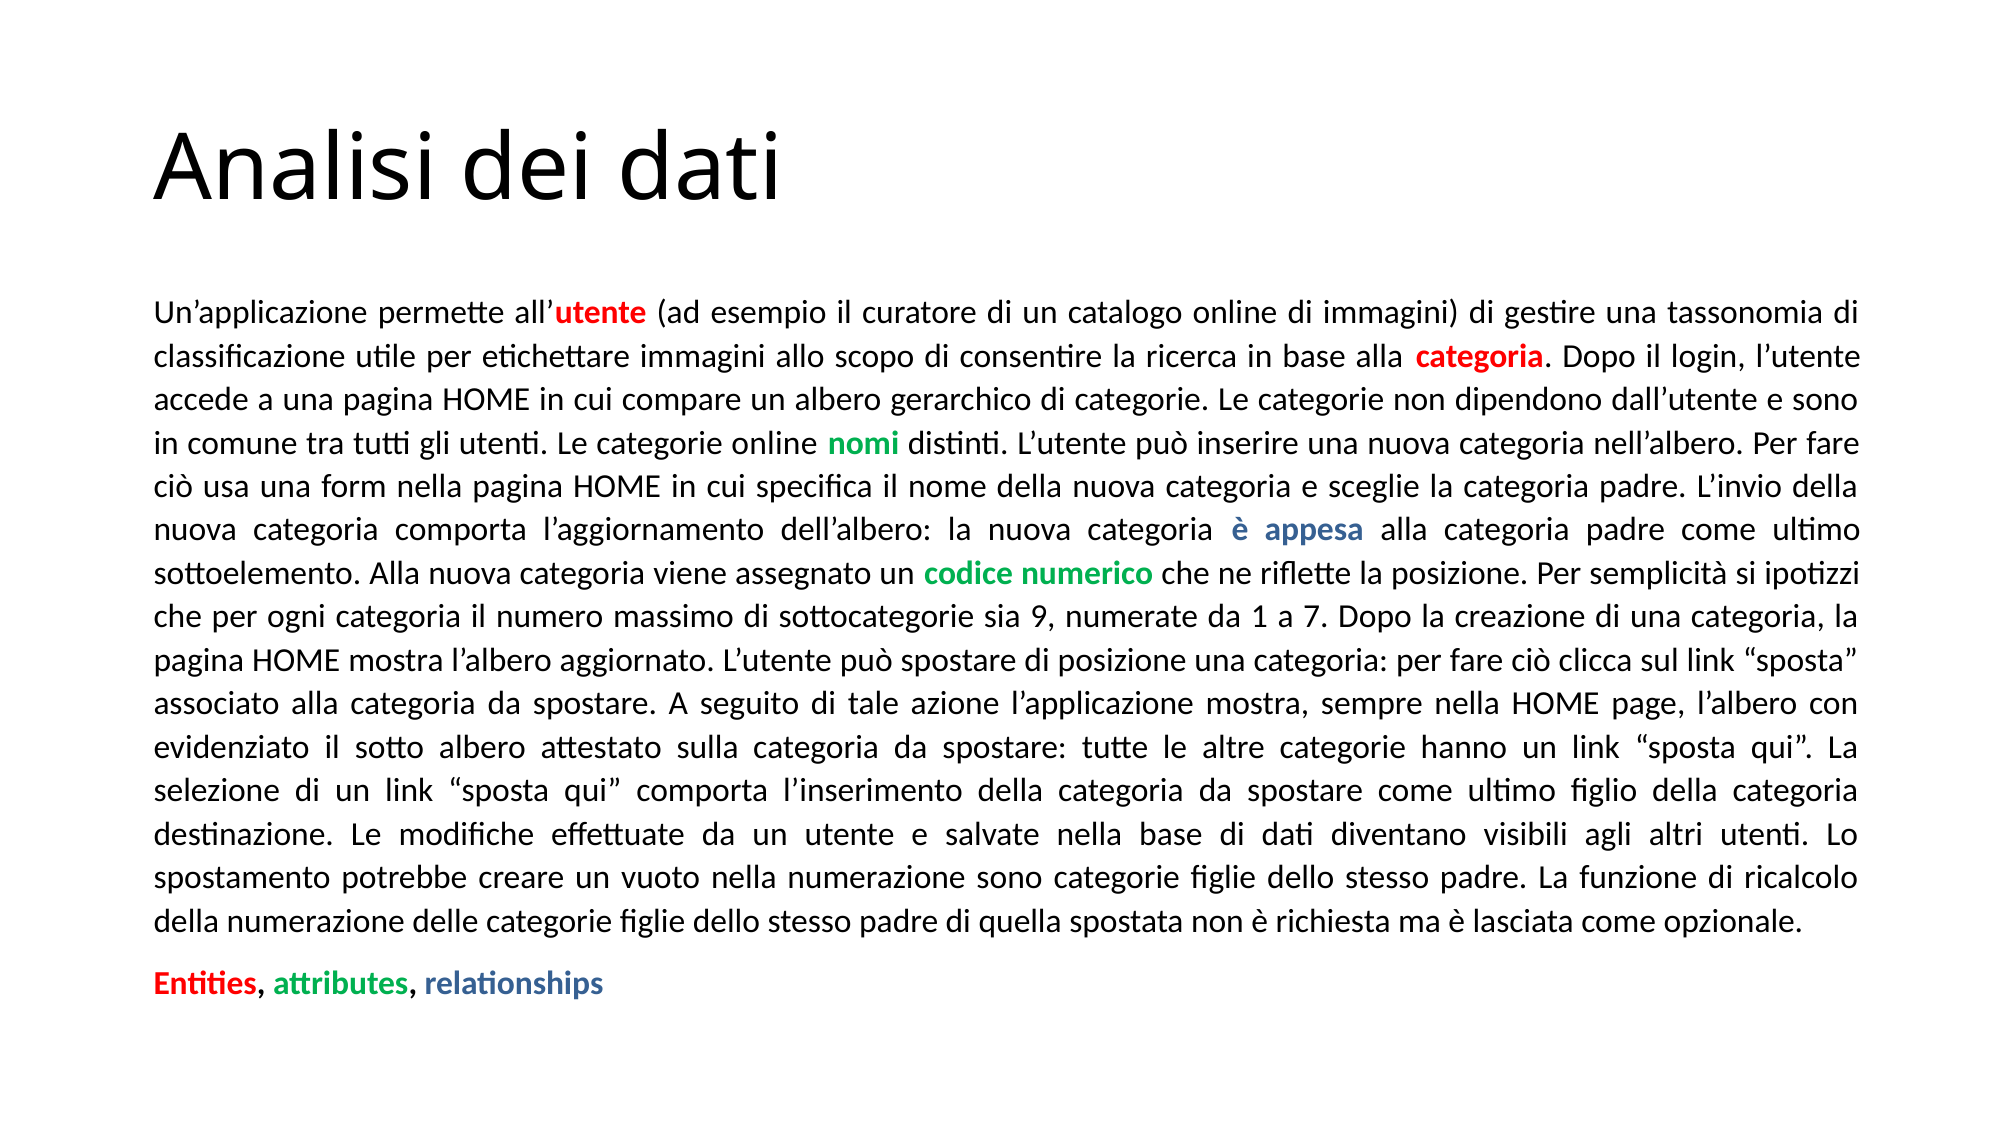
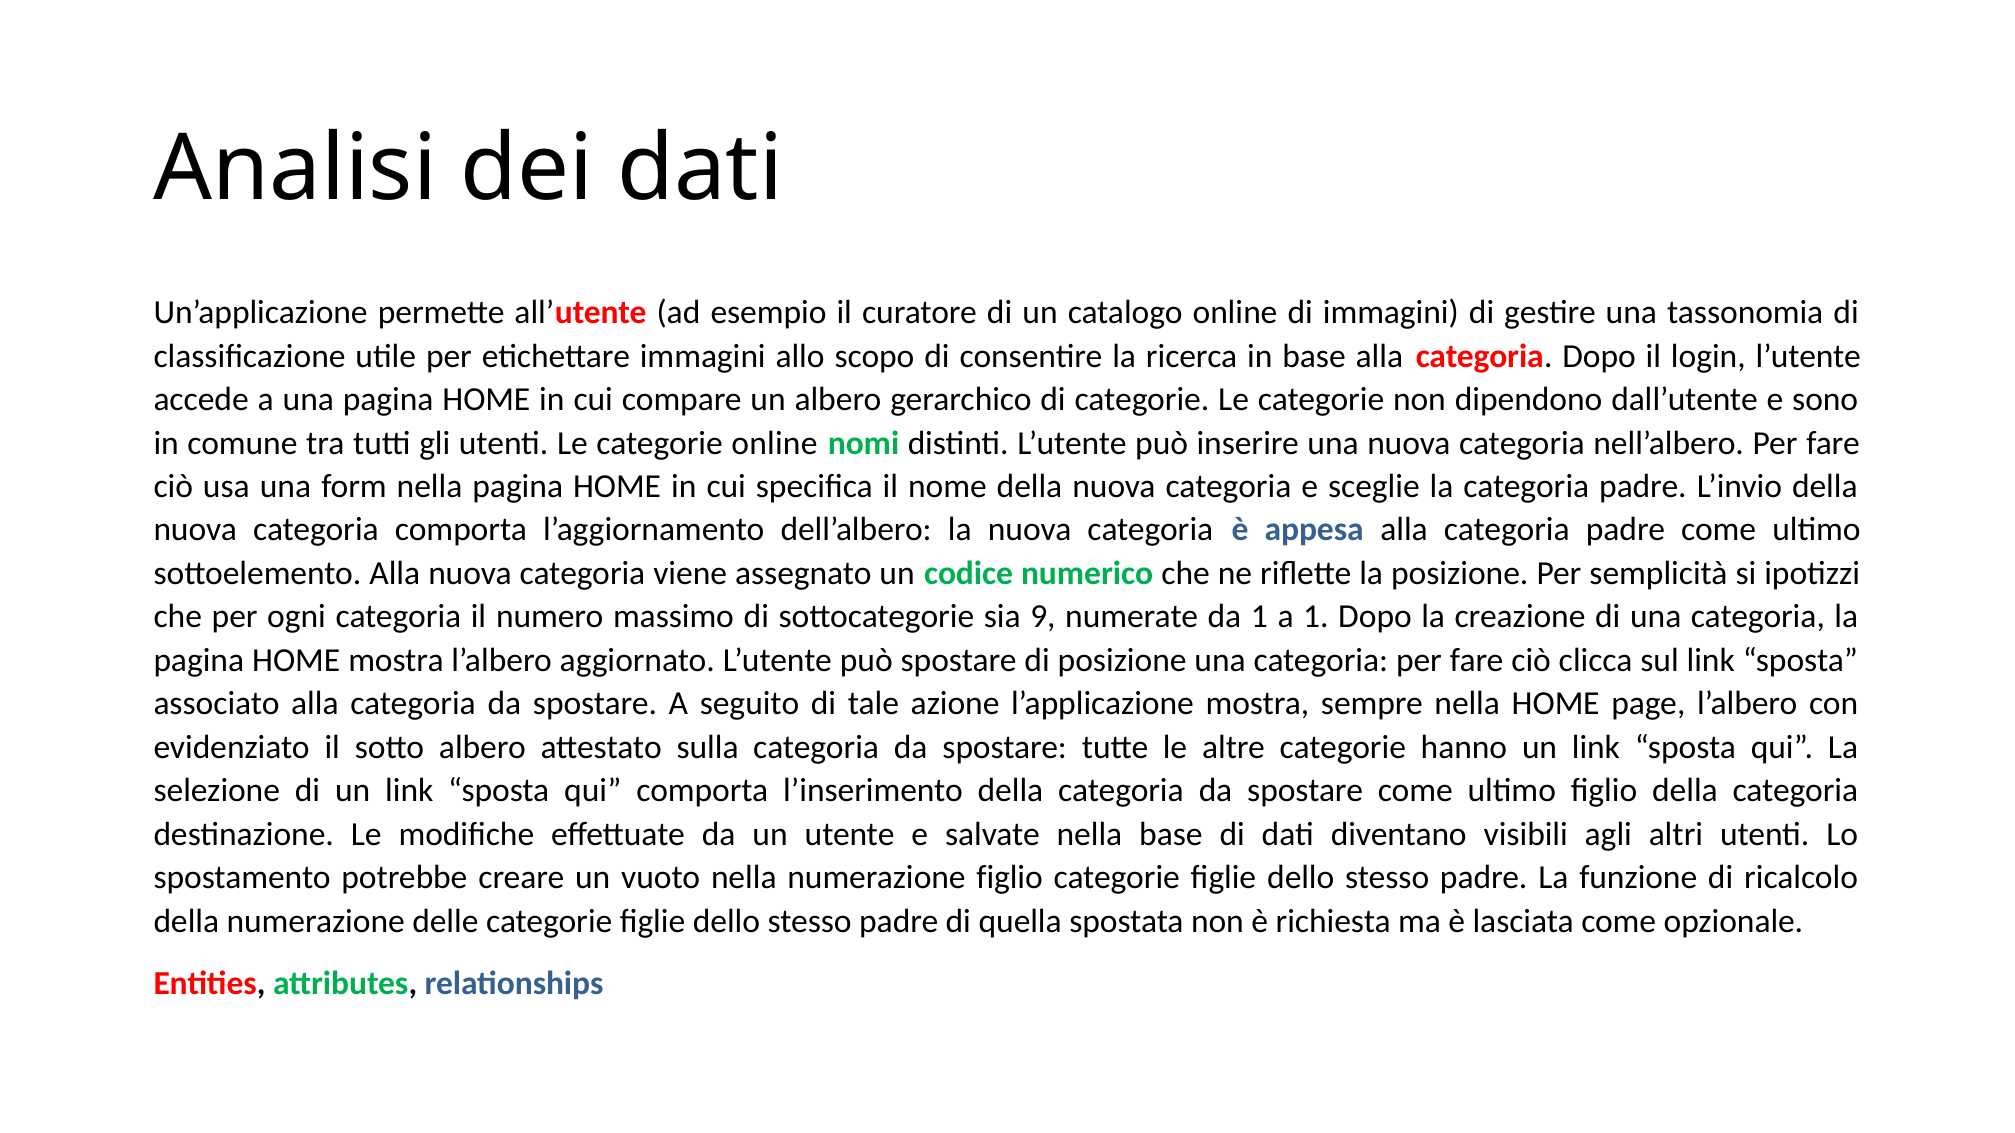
a 7: 7 -> 1 (1316, 617)
numerazione sono: sono -> figlio (1010, 878)
